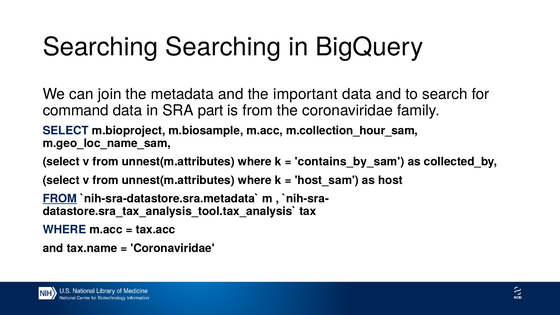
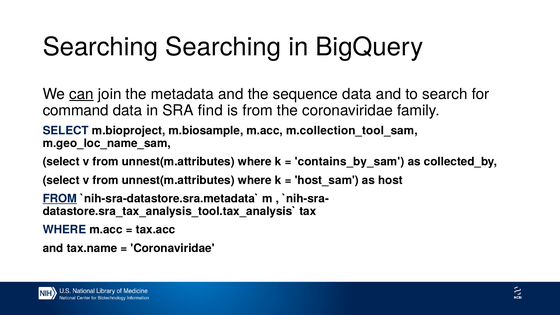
can underline: none -> present (81, 94)
important: important -> sequence (306, 94)
part: part -> find (210, 110)
m.collection_hour_sam: m.collection_hour_sam -> m.collection_tool_sam (352, 131)
